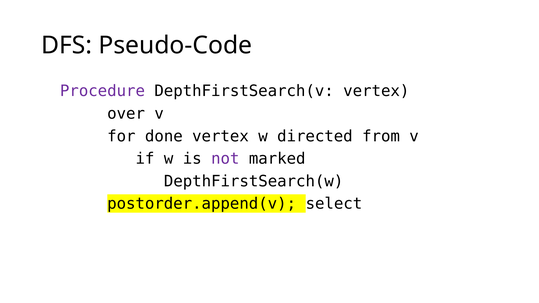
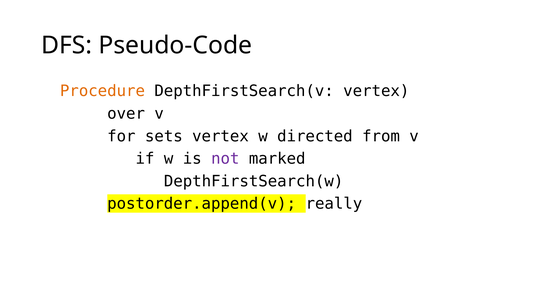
Procedure colour: purple -> orange (102, 91)
done: done -> sets (164, 136)
select: select -> really (334, 204)
